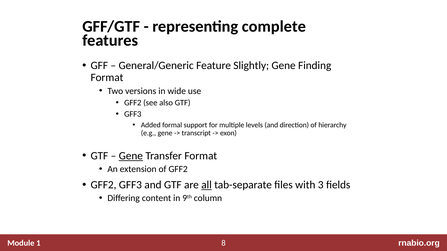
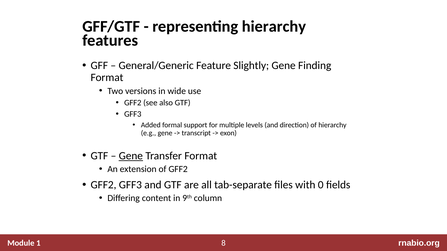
representing complete: complete -> hierarchy (274, 27)
all underline: present -> none (207, 185)
3: 3 -> 0 (321, 185)
